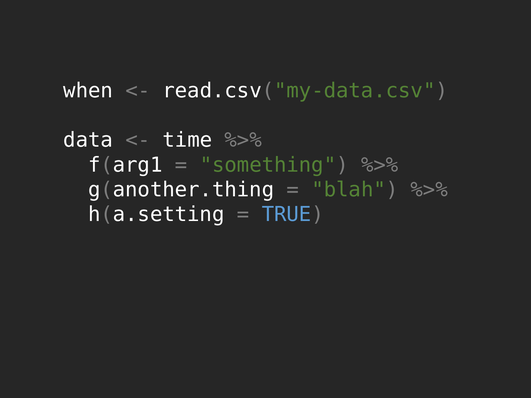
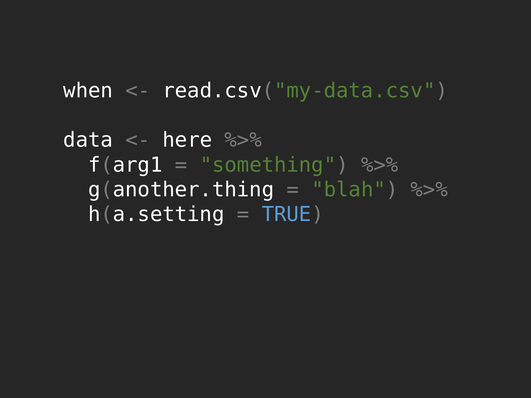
time: time -> here (187, 140)
